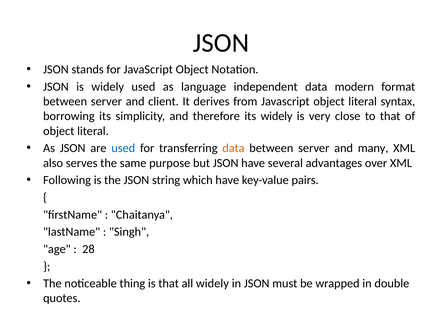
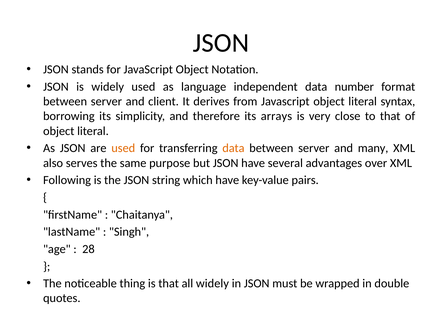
modern: modern -> number (354, 87)
its widely: widely -> arrays (276, 116)
used colour: blue -> orange (123, 148)
